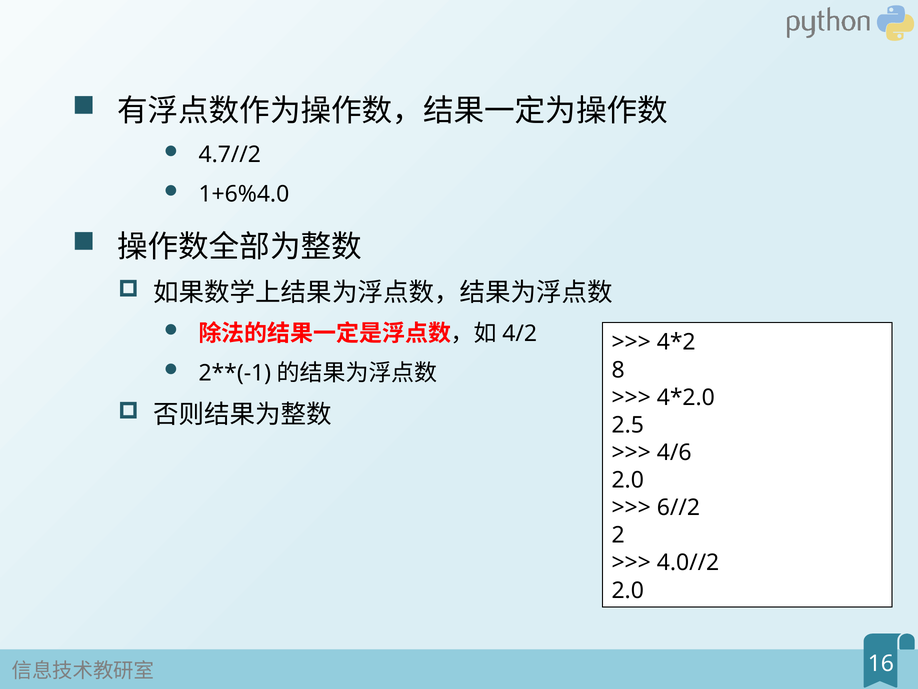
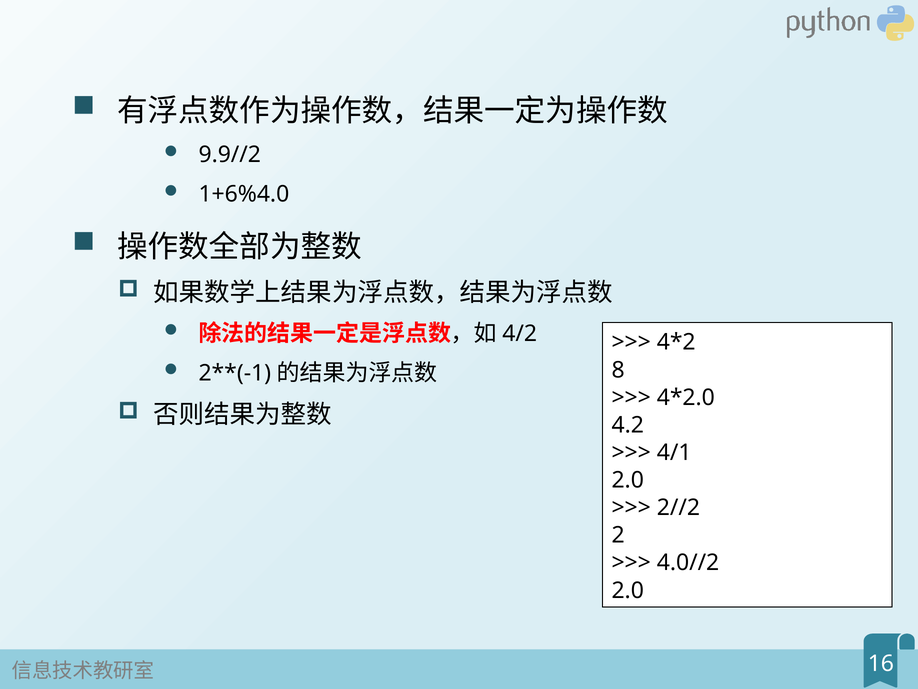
4.7//2: 4.7//2 -> 9.9//2 (230, 155)
2.5: 2.5 -> 4.2 (628, 425)
4/6: 4/6 -> 4/1 (674, 452)
6//2: 6//2 -> 2//2 (678, 507)
